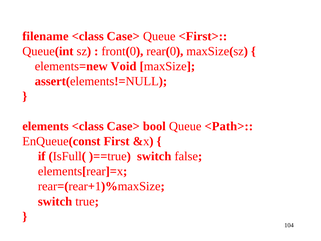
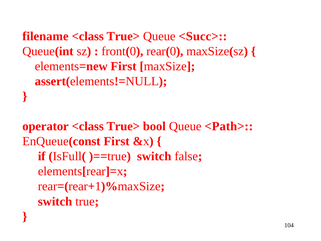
Case>: Case> -> True> (123, 36)
<First>: <First> -> <Succ> (203, 36)
elements=new Void: Void -> First (124, 66)
elements: elements -> operator (45, 126)
Case>: Case> -> True> (123, 126)
